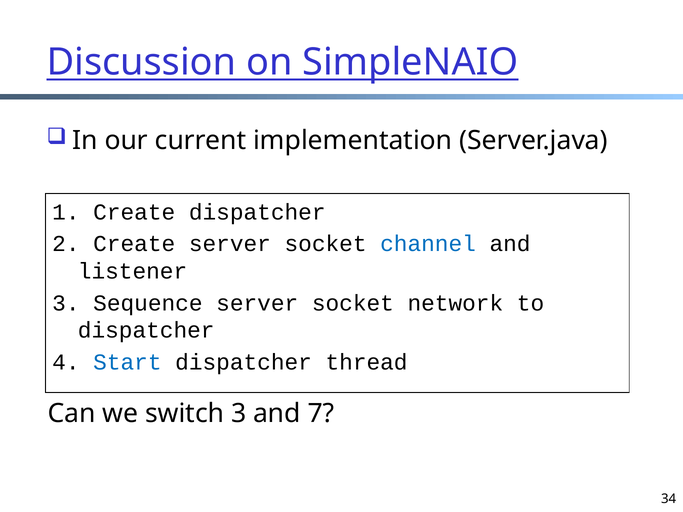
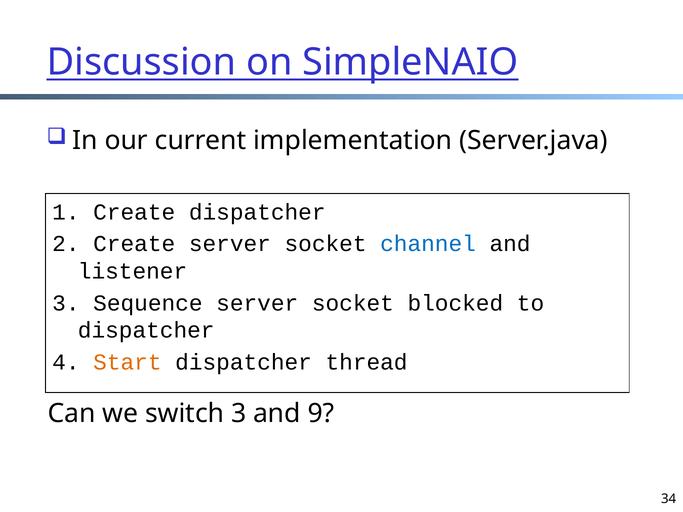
network: network -> blocked (455, 303)
Start colour: blue -> orange (127, 362)
7: 7 -> 9 (321, 414)
